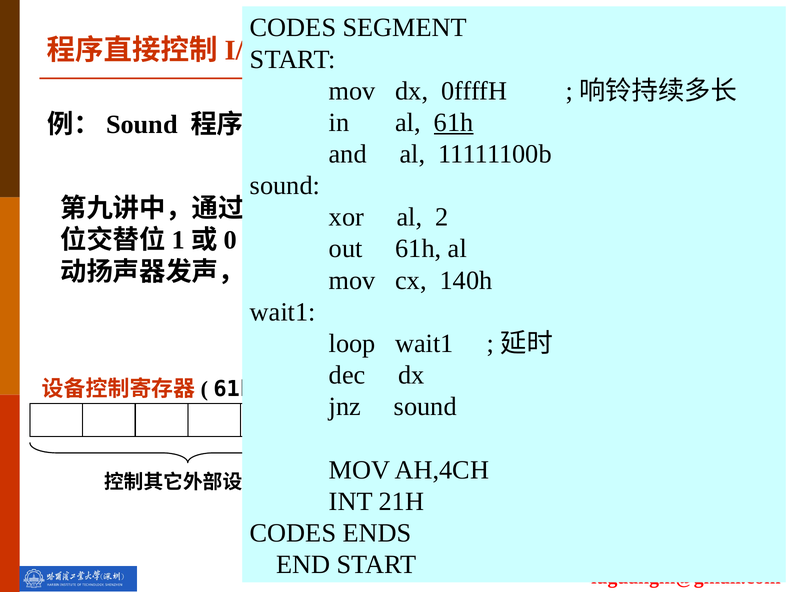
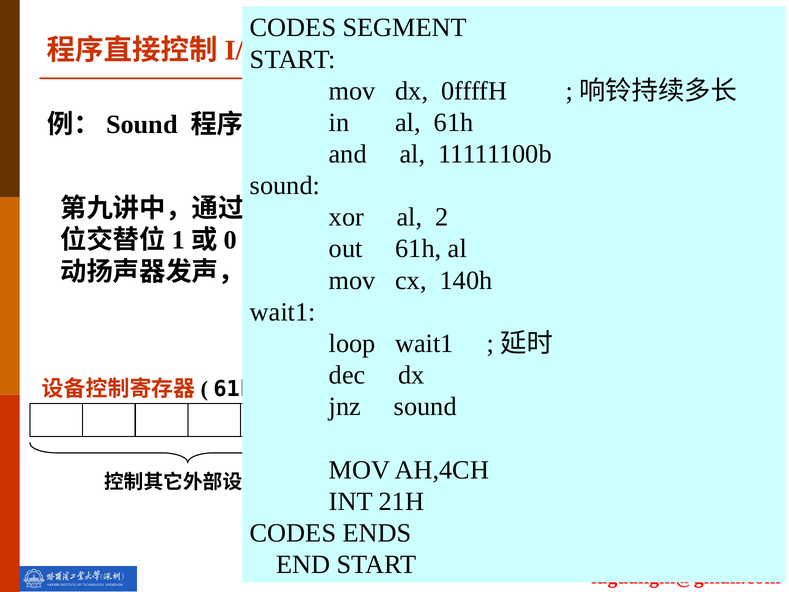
61h underline: present -> none (454, 122)
